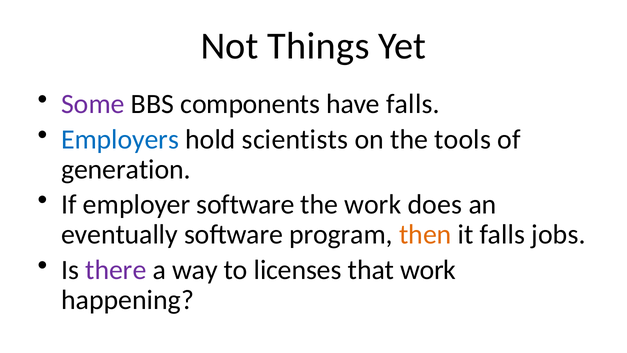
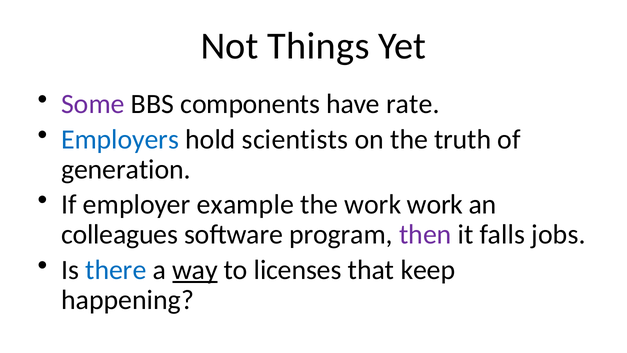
have falls: falls -> rate (413, 104)
tools: tools -> truth (463, 139)
employer software: software -> example (245, 204)
work does: does -> work (435, 204)
eventually: eventually -> colleagues (120, 235)
then colour: orange -> purple (425, 235)
there colour: purple -> blue (116, 270)
way underline: none -> present (195, 270)
that work: work -> keep (428, 270)
